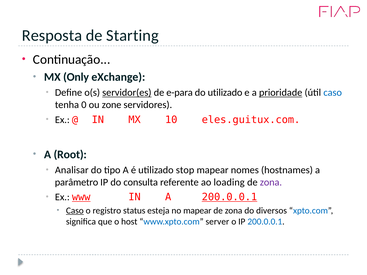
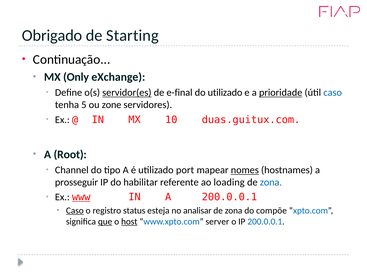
Resposta: Resposta -> Obrigado (52, 35)
e-para: e-para -> e-final (180, 93)
0: 0 -> 5 (84, 105)
eles.guitux.com: eles.guitux.com -> duas.guitux.com (251, 120)
Analisar: Analisar -> Channel (72, 170)
stop: stop -> port (185, 170)
nomes underline: none -> present (245, 170)
parâmetro: parâmetro -> prosseguir (77, 182)
consulta: consulta -> habilitar (141, 182)
zona colour: purple -> blue (271, 182)
200.0.0.1 underline: present -> none (229, 197)
no mapear: mapear -> analisar (197, 211)
diversos: diversos -> compõe (271, 211)
que underline: none -> present (105, 222)
host underline: none -> present (129, 222)
